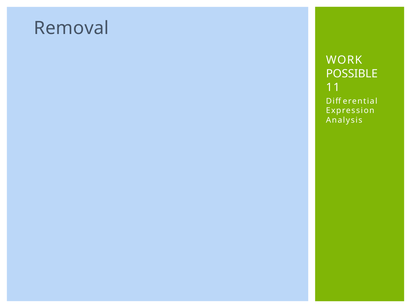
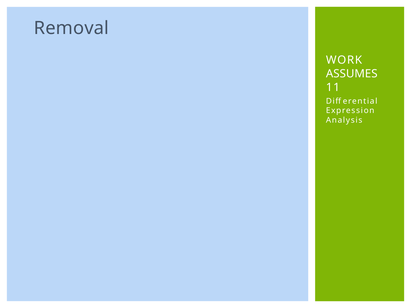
POSSIBLE: POSSIBLE -> ASSUMES (352, 74)
